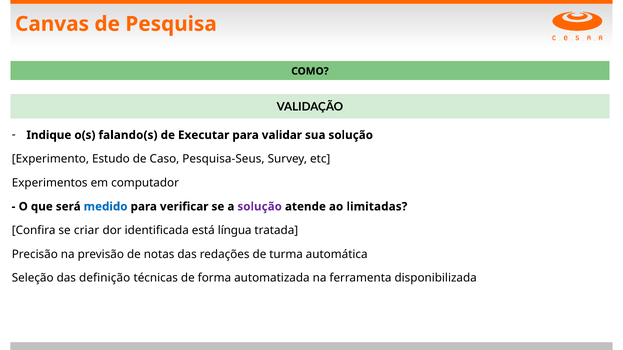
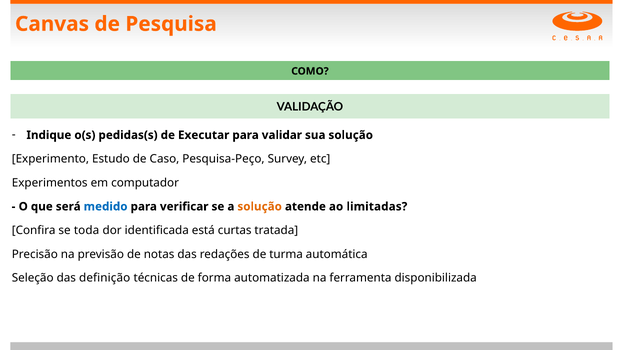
falando(s: falando(s -> pedidas(s (128, 135)
Pesquisa-Seus: Pesquisa-Seus -> Pesquisa-Peço (223, 159)
solução colour: purple -> orange (260, 207)
criar: criar -> toda (87, 231)
língua: língua -> curtas (235, 231)
